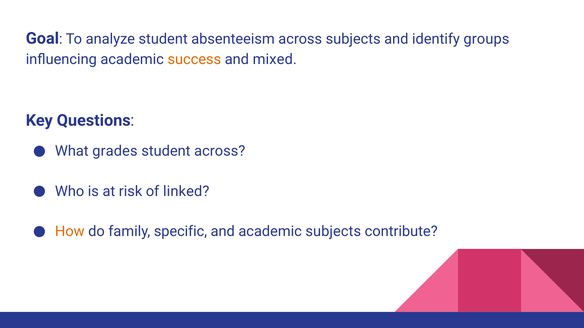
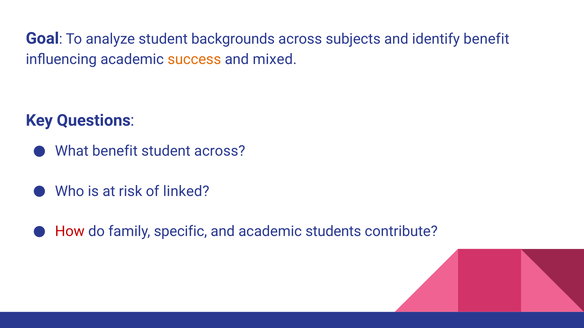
absenteeism: absenteeism -> backgrounds (233, 39)
identify groups: groups -> benefit (486, 39)
What grades: grades -> benefit (115, 151)
How colour: orange -> red (70, 232)
academic subjects: subjects -> students (333, 232)
